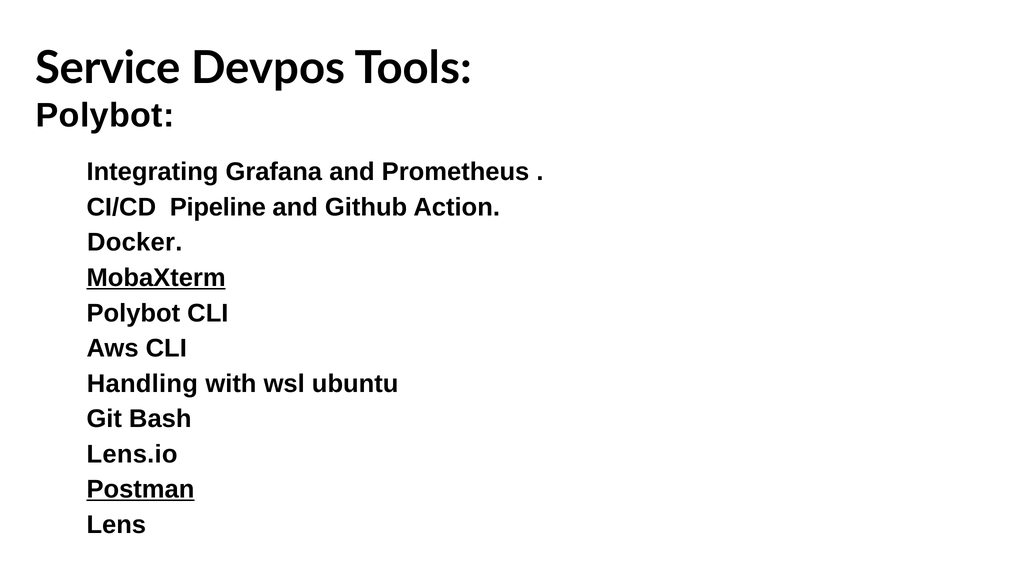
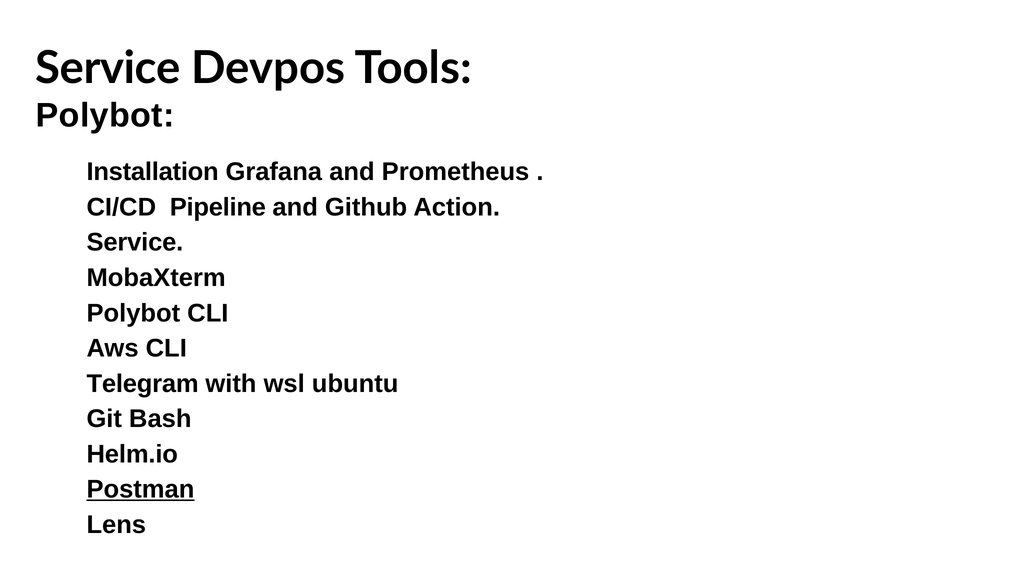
Integrating: Integrating -> Installation (153, 172)
Docker: Docker -> Service (135, 243)
MobaXterm underline: present -> none (156, 278)
Handling: Handling -> Telegram (143, 384)
Lens.io: Lens.io -> Helm.io (132, 454)
